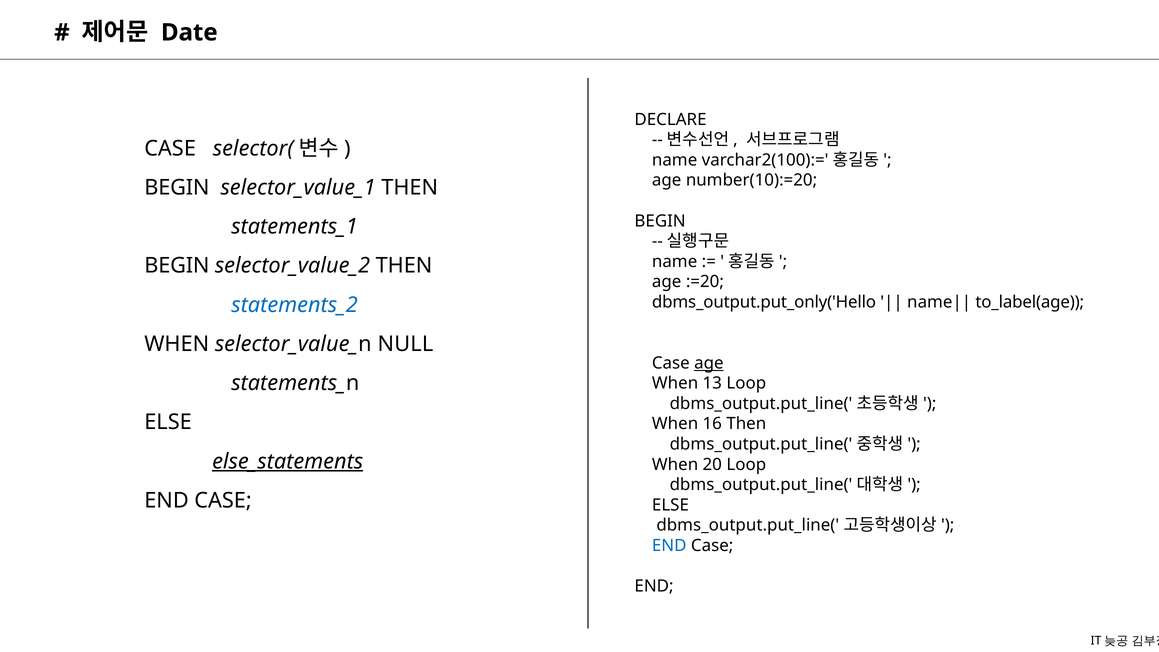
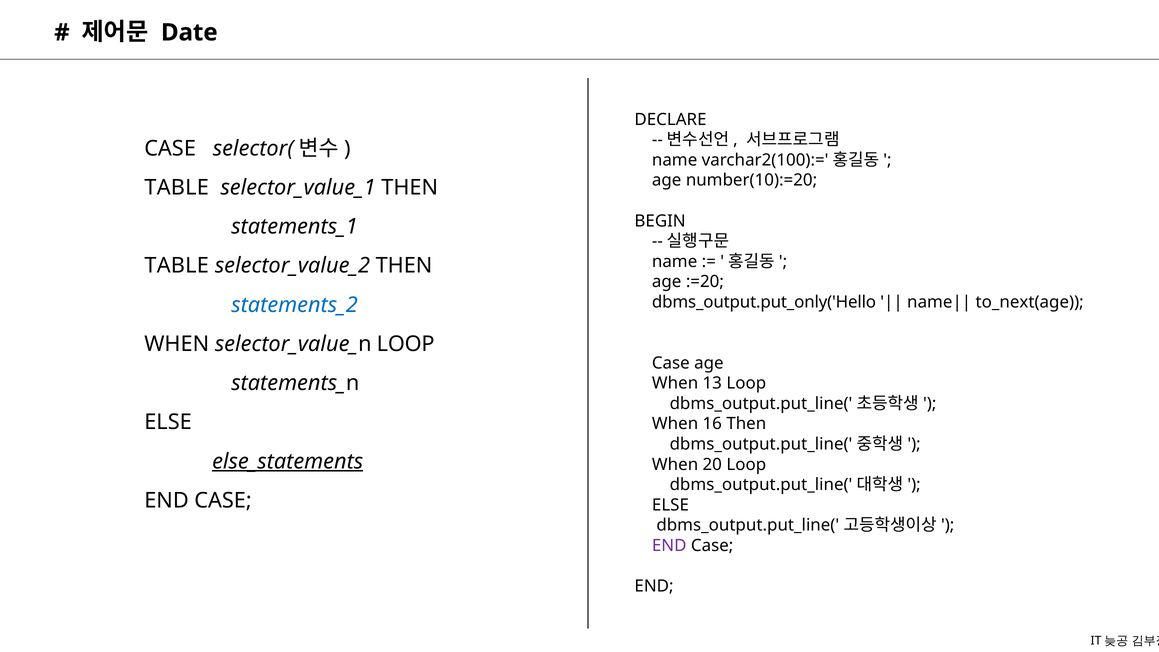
BEGIN: BEGIN -> TABLE (177, 188)
BEGIN: BEGIN -> TABLE (177, 266)
to_label(age: to_label(age -> to_next(age (1030, 302)
selector_value_n NULL: NULL -> LOOP (406, 344)
age underline: present -> none (709, 363)
END colour: blue -> purple (669, 546)
